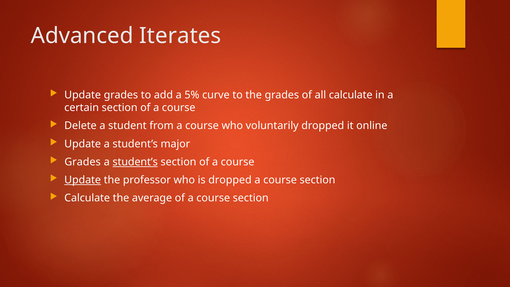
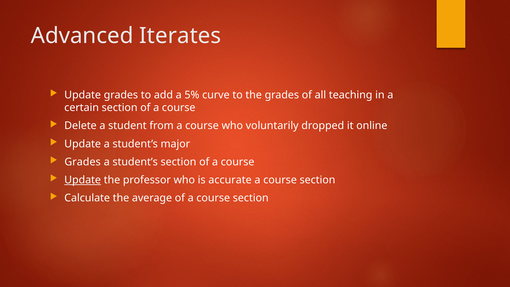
all calculate: calculate -> teaching (351, 95)
student’s underline: present -> none (135, 162)
is dropped: dropped -> accurate (230, 180)
